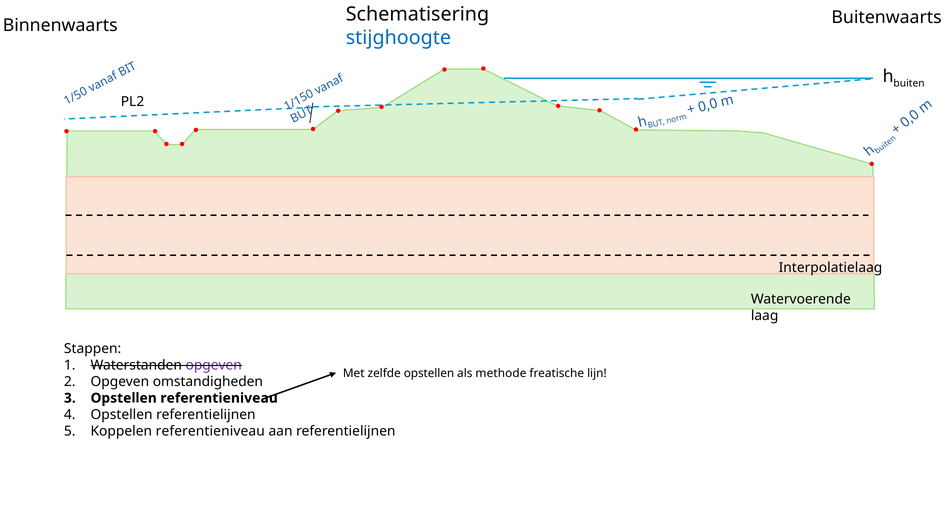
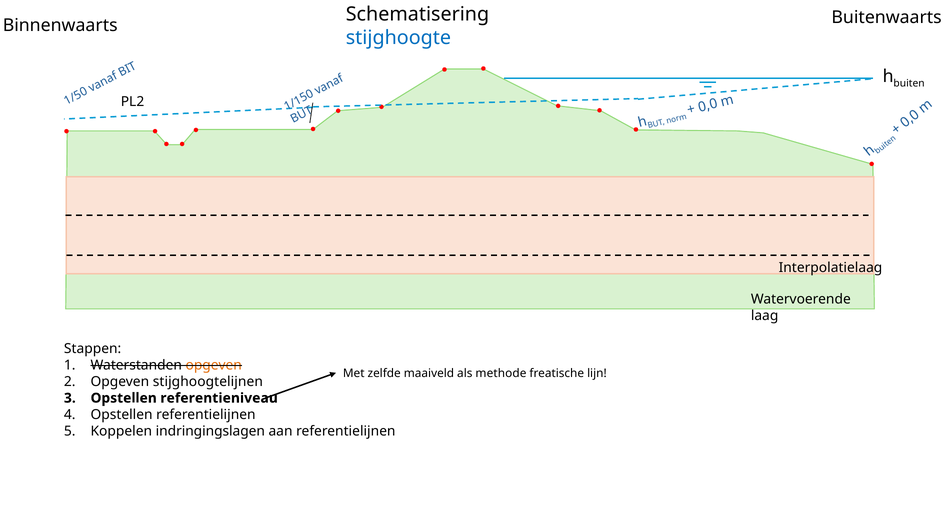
opgeven colour: purple -> orange (214, 365)
zelfde opstellen: opstellen -> maaiveld (429, 374)
omstandigheden: omstandigheden -> stijghoogtelijnen (208, 382)
Koppelen referentieniveau: referentieniveau -> indringingslagen (210, 432)
